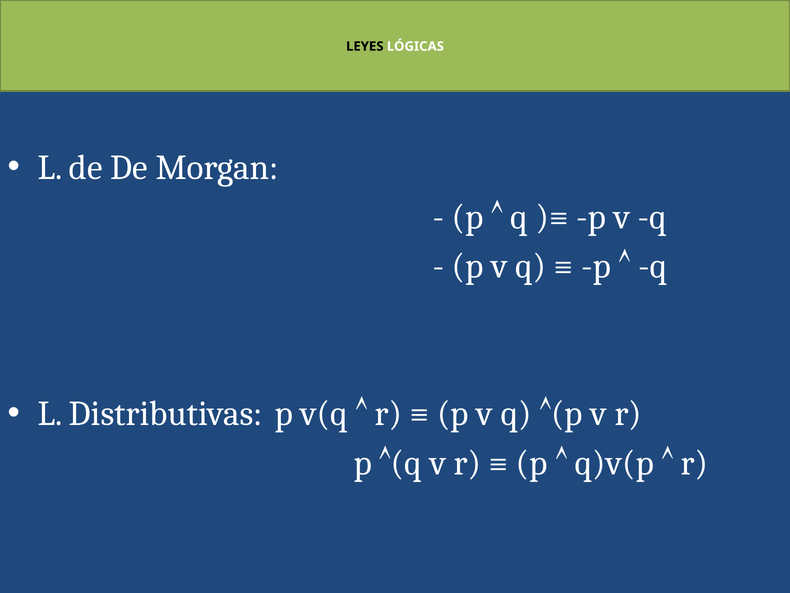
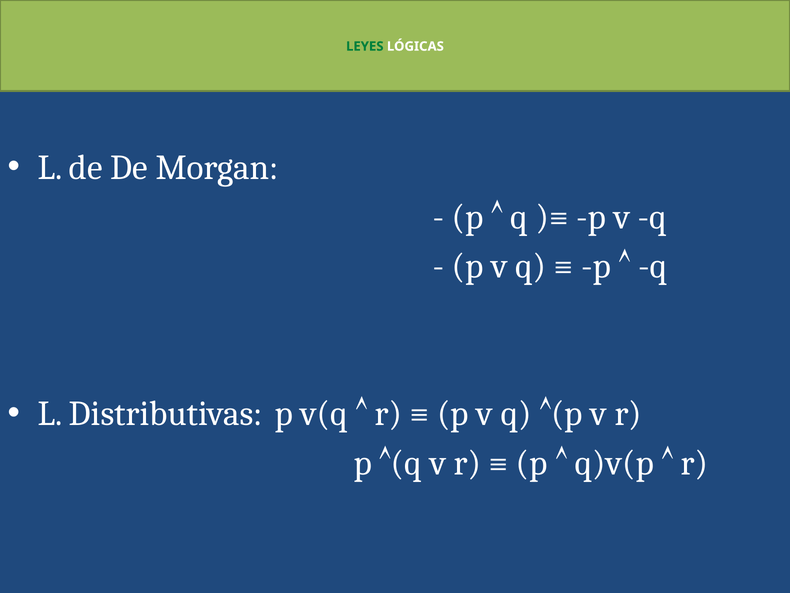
LEYES colour: black -> green (365, 46)
